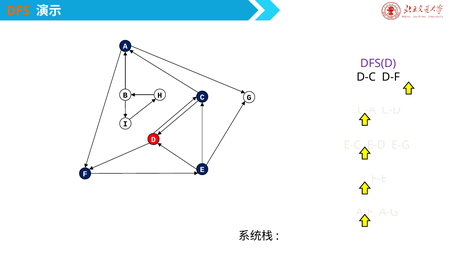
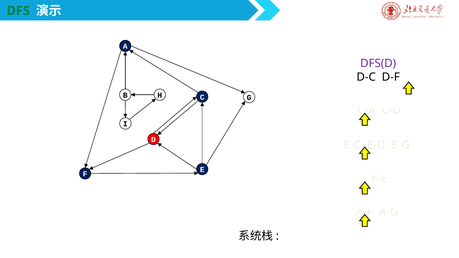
DFS colour: orange -> green (18, 11)
